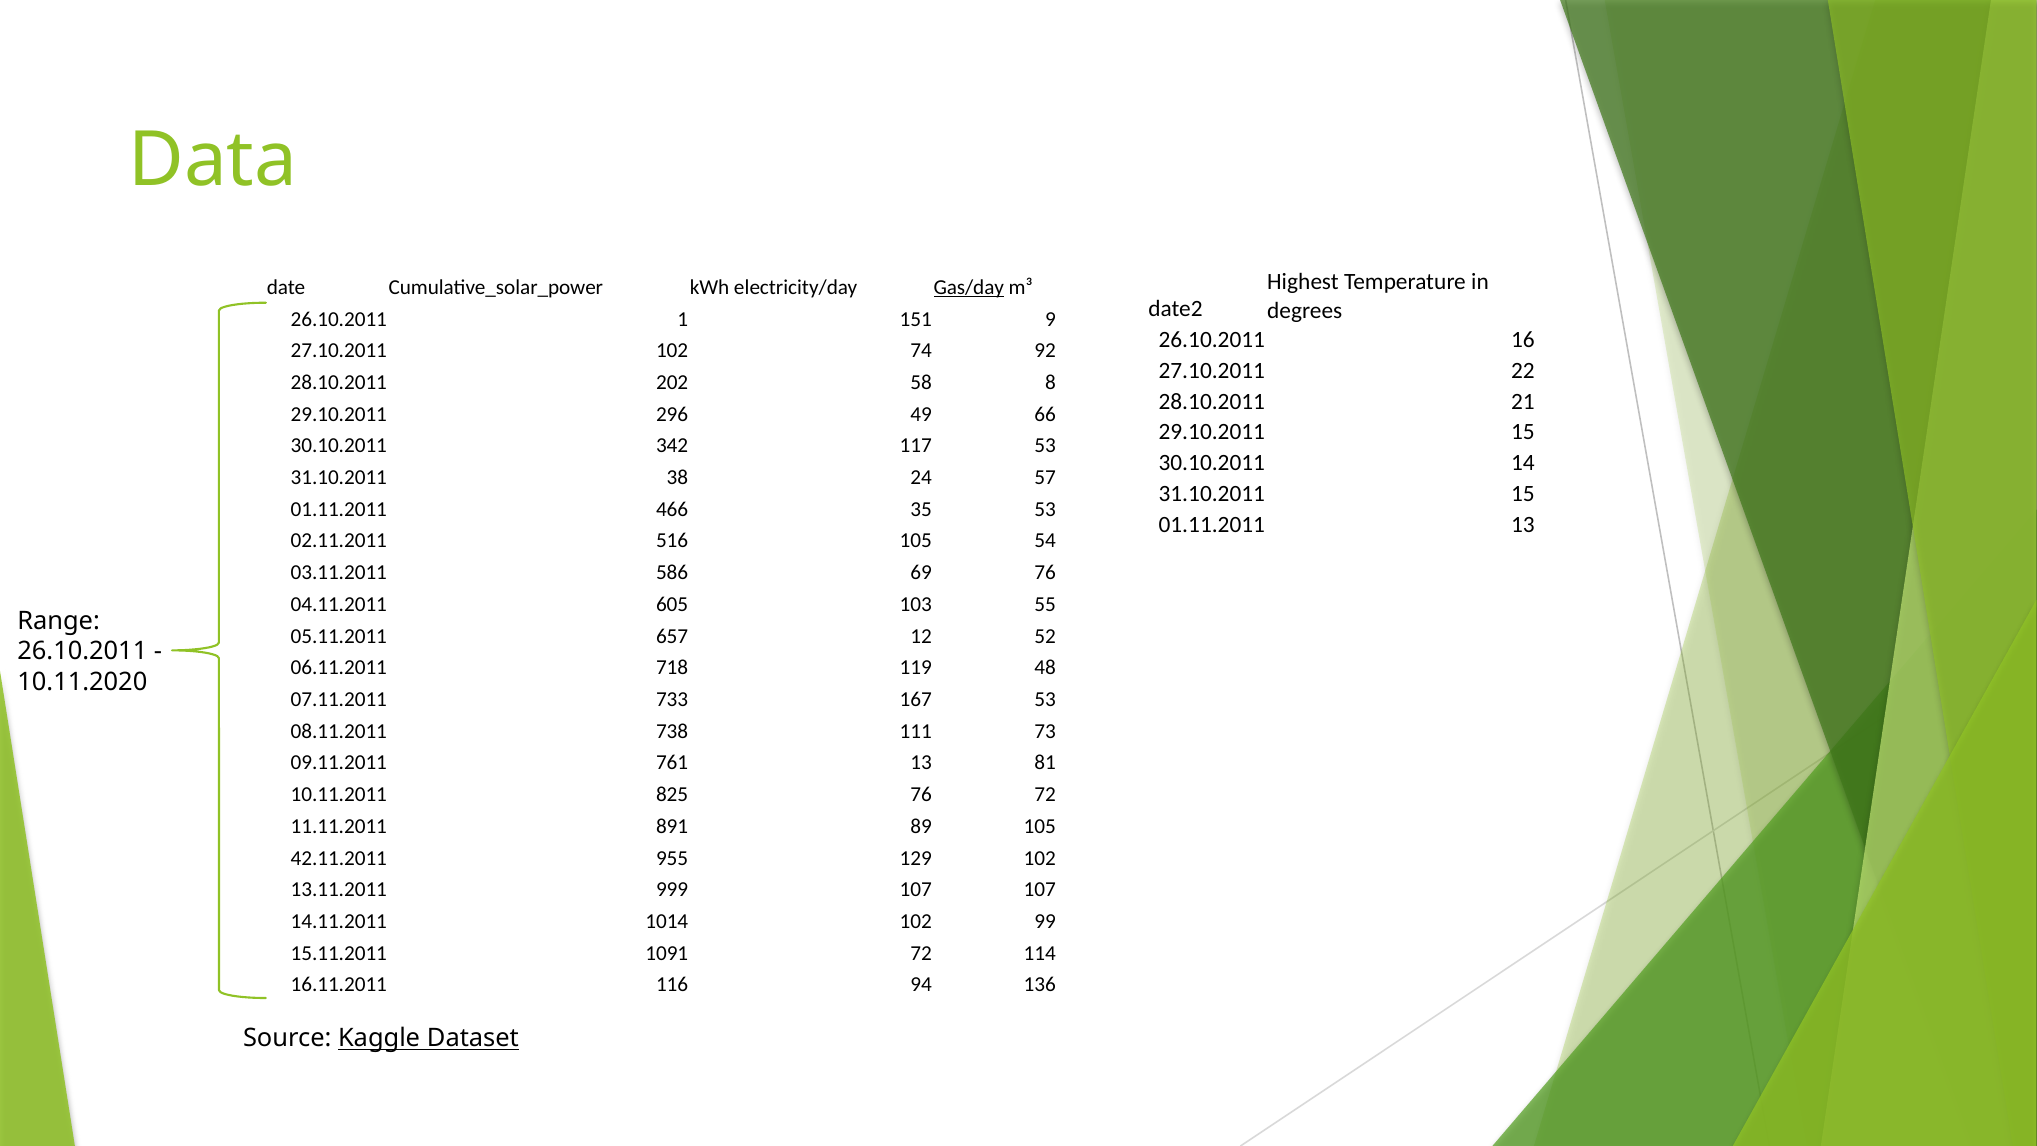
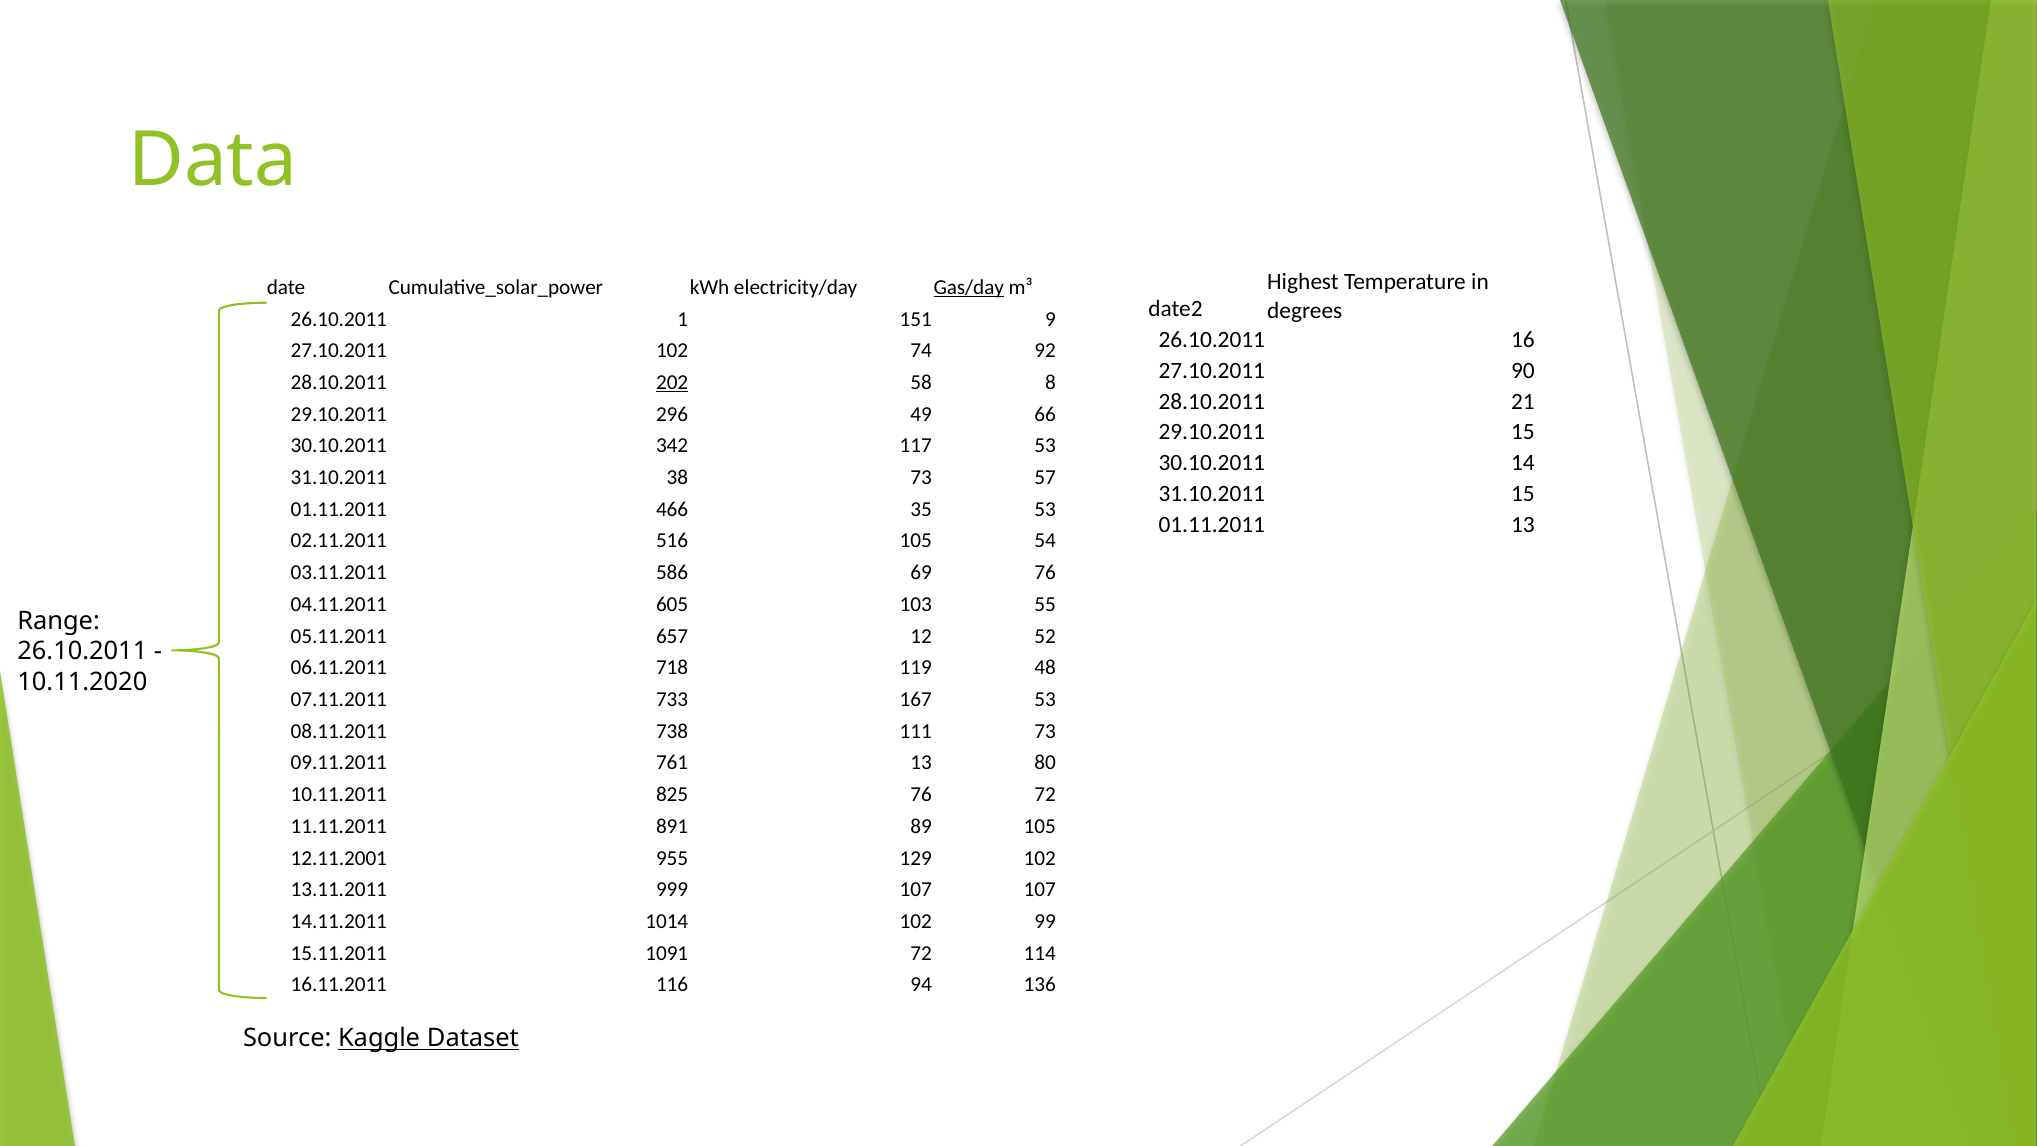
22: 22 -> 90 (1523, 371)
202 underline: none -> present (672, 382)
38 24: 24 -> 73 (921, 477)
81: 81 -> 80 (1045, 763)
42.11.2011: 42.11.2011 -> 12.11.2001 (339, 858)
